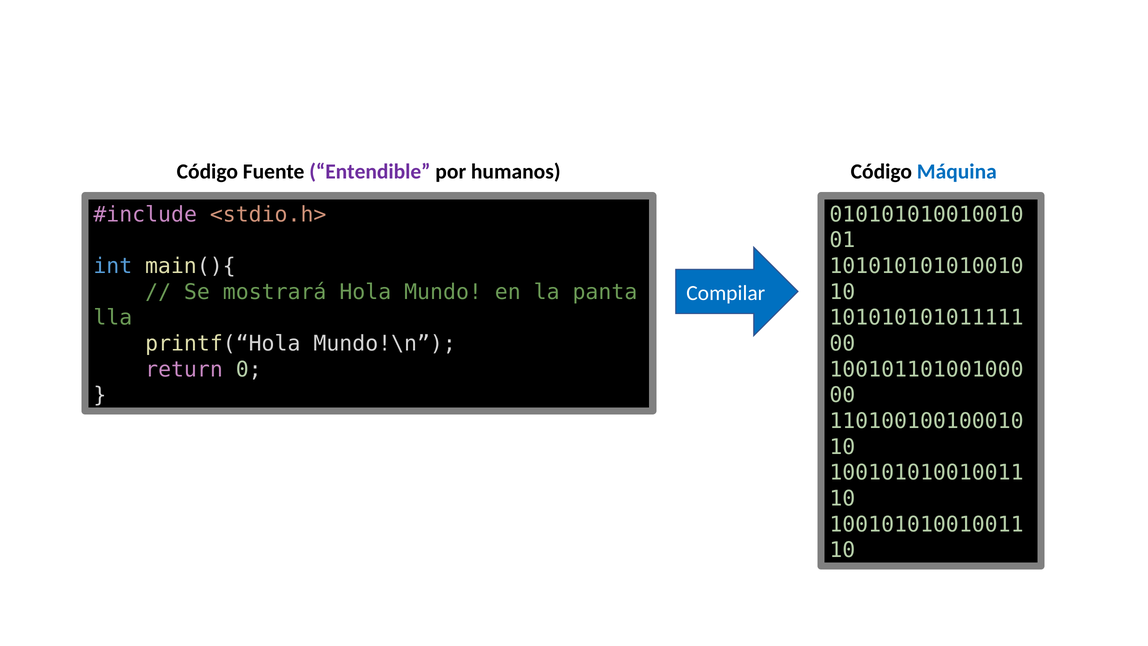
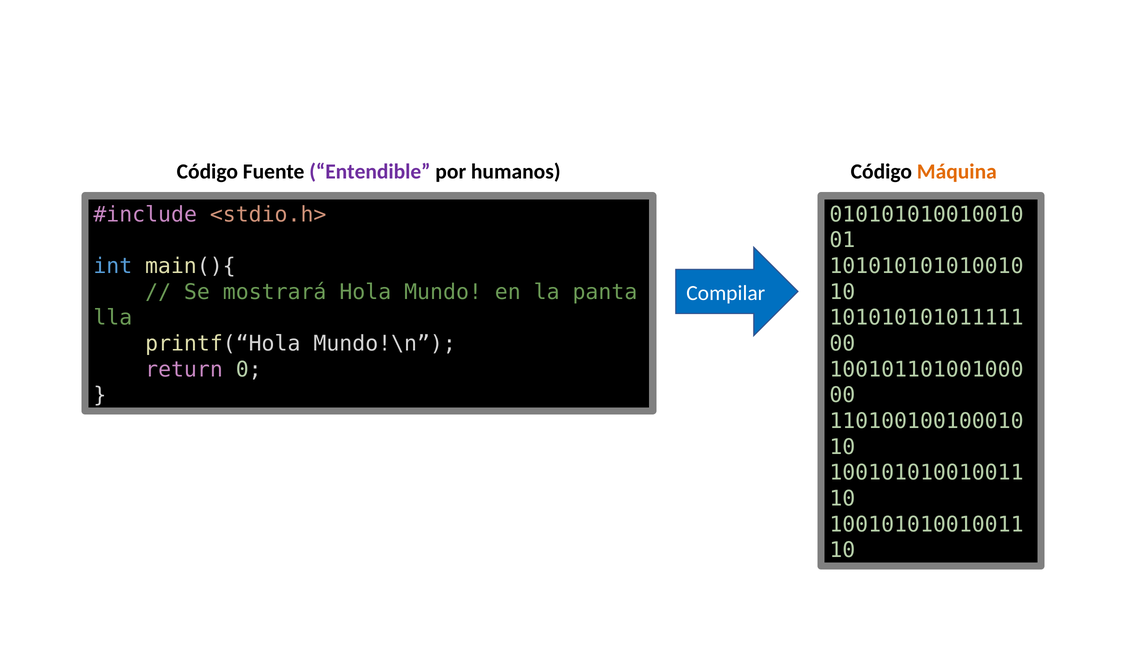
Máquina colour: blue -> orange (957, 172)
